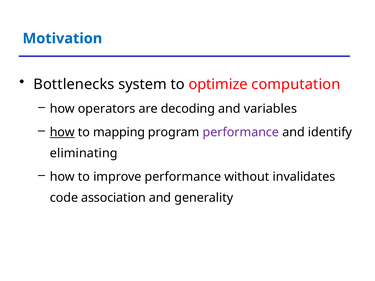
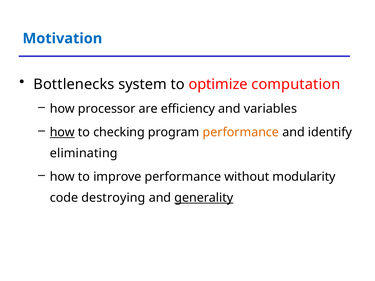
operators: operators -> processor (107, 109)
decoding: decoding -> efficiency (188, 109)
mapping: mapping -> checking (119, 132)
performance colour: purple -> orange (241, 132)
invalidates: invalidates -> modularity (304, 177)
association: association -> destroying (113, 198)
generality underline: none -> present (204, 198)
